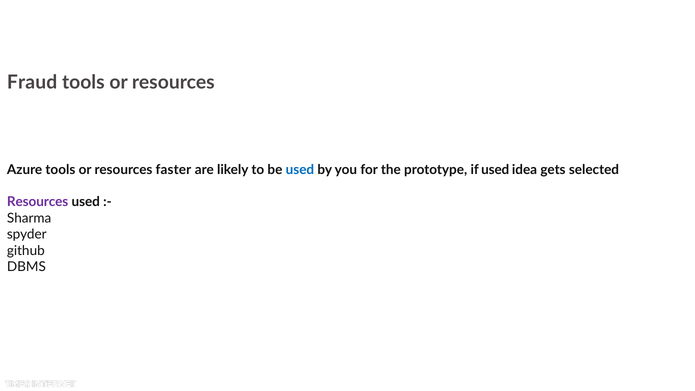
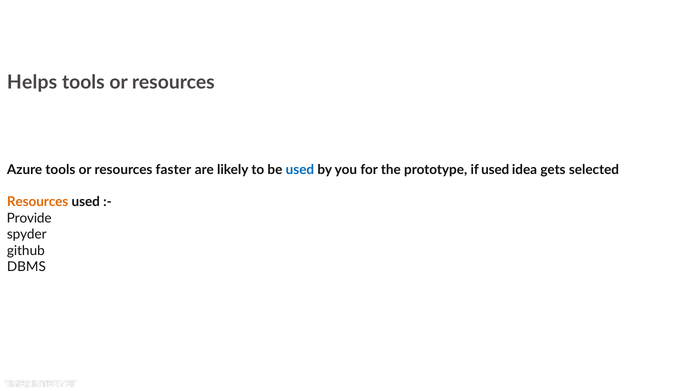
Fraud: Fraud -> Helps (32, 82)
Resources colour: purple -> orange (38, 202)
Sharma: Sharma -> Provide (29, 218)
